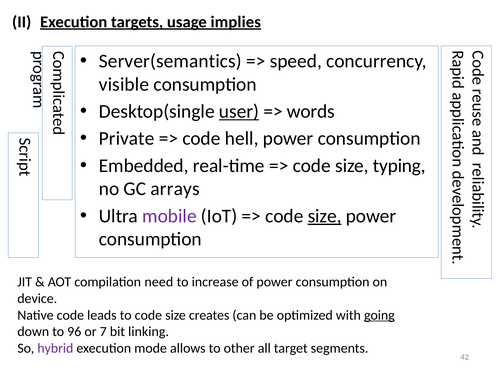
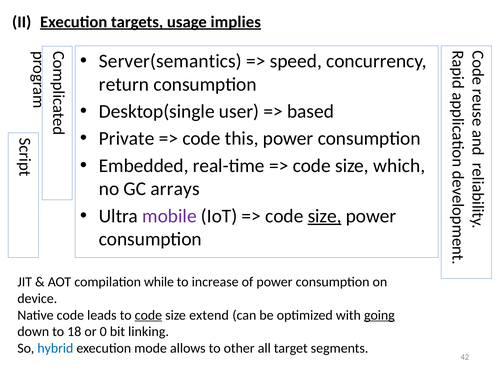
visible: visible -> return (124, 84)
user underline: present -> none (239, 112)
words: words -> based (311, 112)
hell: hell -> this (242, 139)
typing: typing -> which (399, 166)
need: need -> while (159, 282)
code underline: none -> present (148, 315)
creates: creates -> extend (209, 315)
96: 96 -> 18 (74, 332)
7: 7 -> 0 (103, 332)
hybrid colour: purple -> blue (55, 349)
